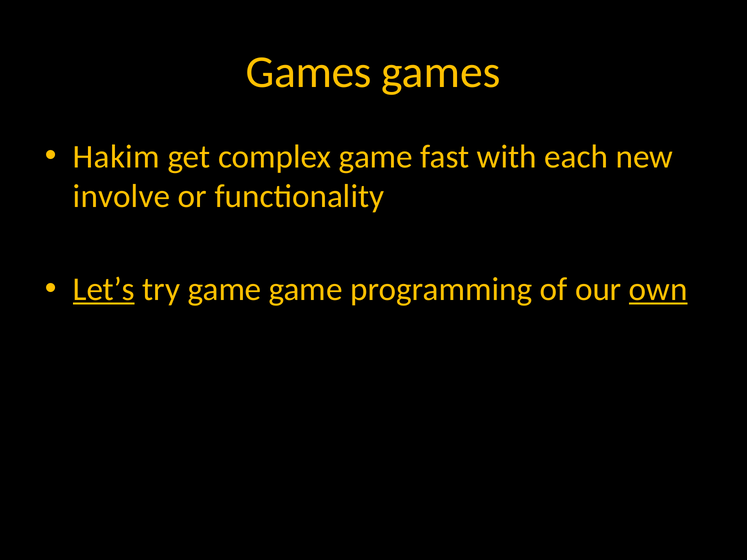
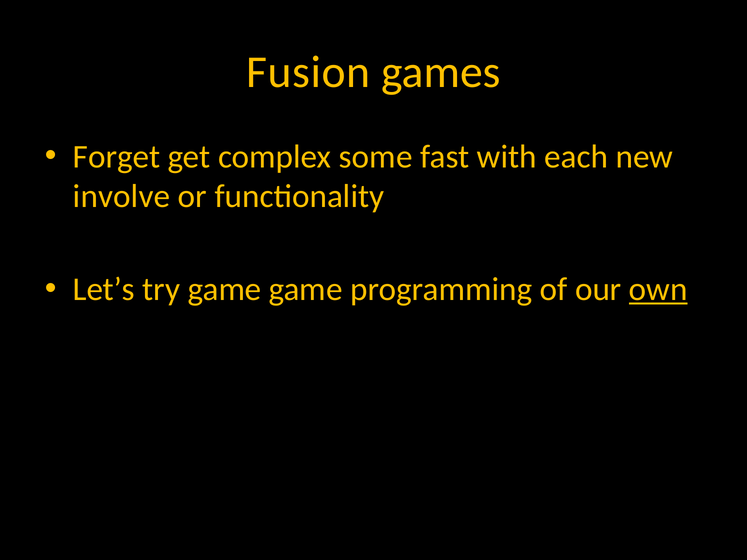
Games: Games -> Fusion (308, 72)
Hakim: Hakim -> Forget (116, 157)
complex game: game -> some (376, 157)
Let’s underline: present -> none (104, 290)
